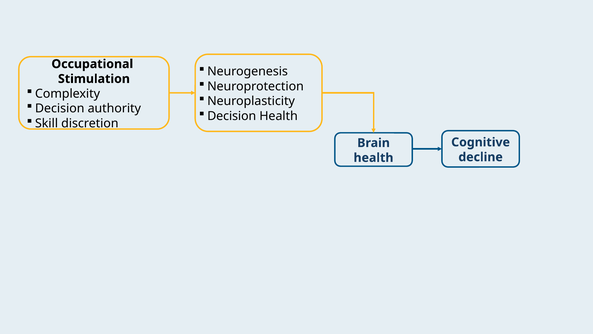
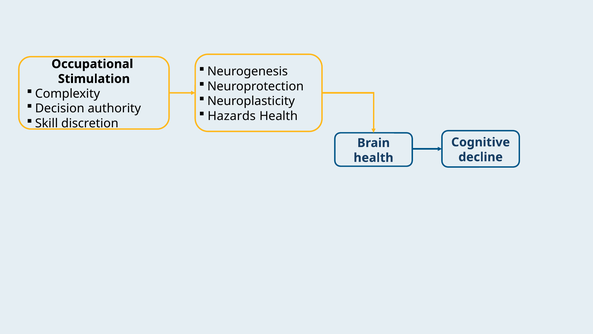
Decision: Decision -> Hazards (232, 116)
